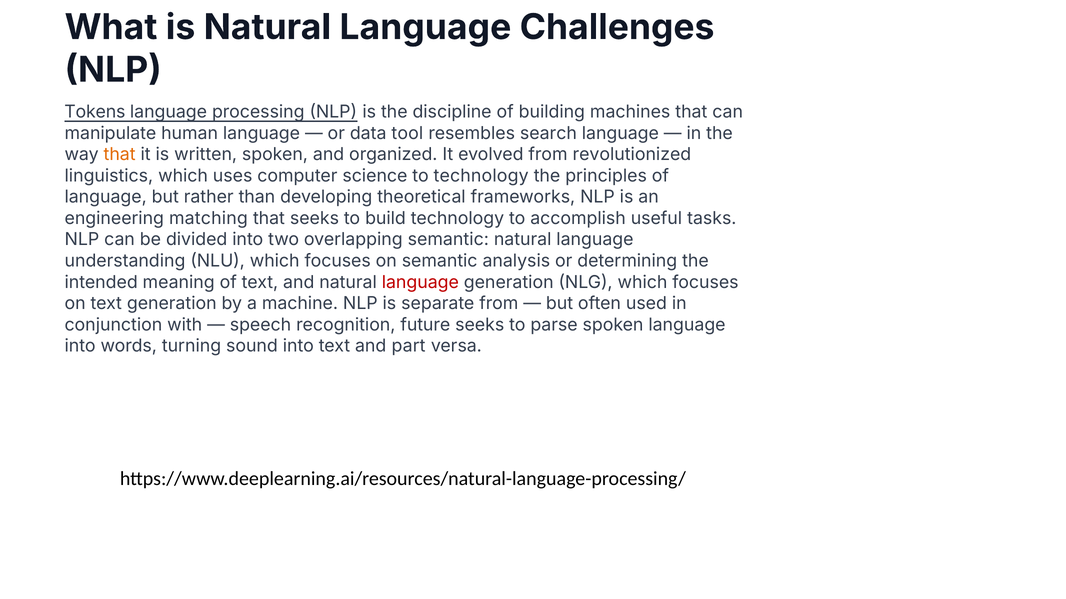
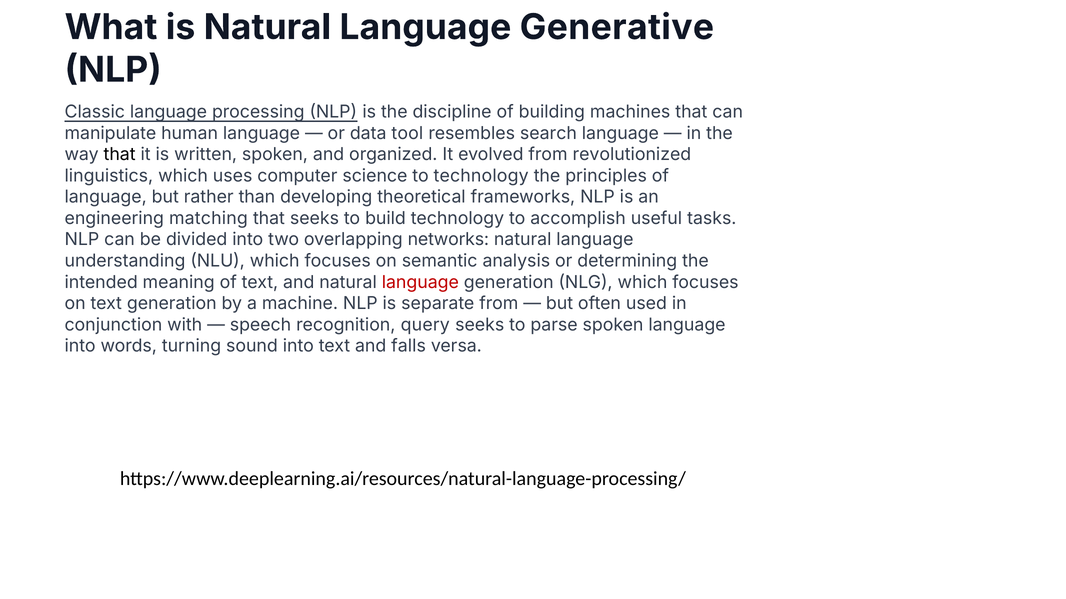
Challenges: Challenges -> Generative (617, 27)
Tokens: Tokens -> Classic (95, 112)
that colour: orange -> black (120, 155)
overlapping semantic: semantic -> networks (448, 240)
future: future -> query (425, 325)
part: part -> falls (409, 346)
